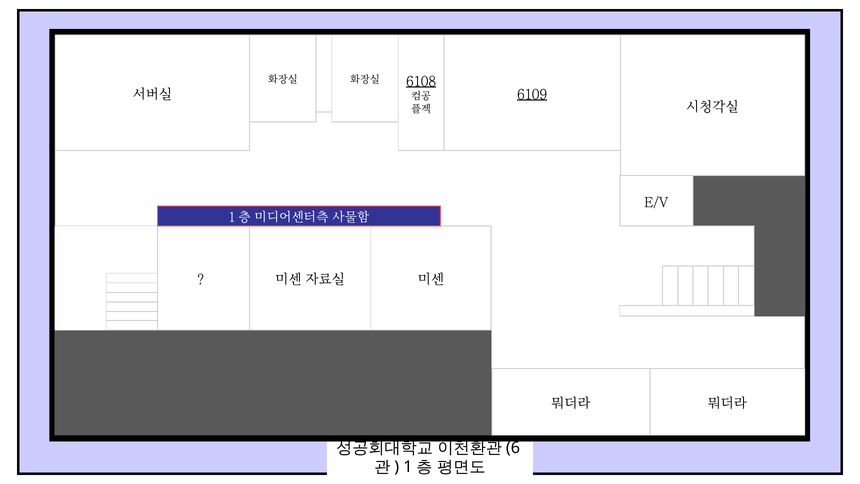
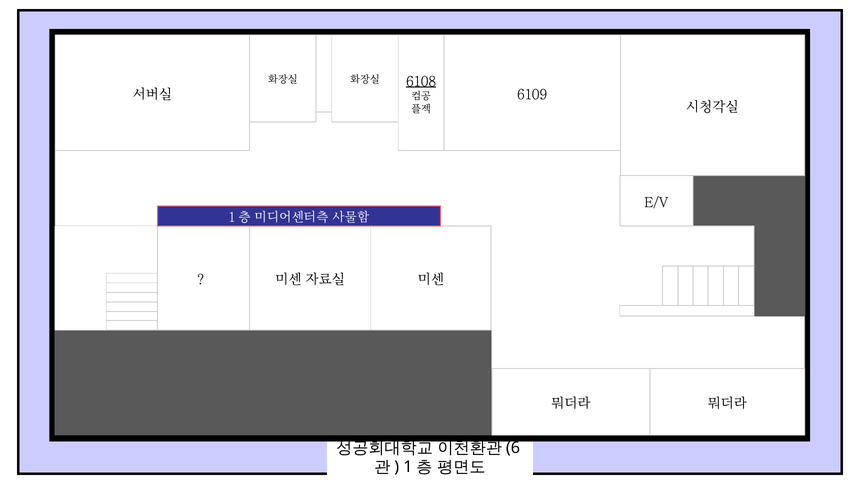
6109 underline: present -> none (532, 94)
